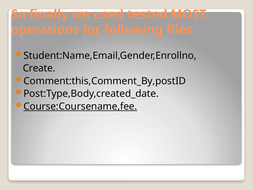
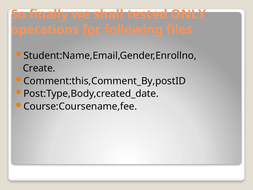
used: used -> shall (108, 14)
MOST: MOST -> ONLY (188, 14)
Course:Coursename,fee underline: present -> none (80, 106)
